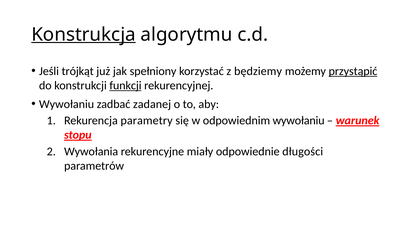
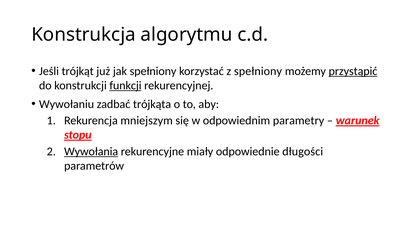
Konstrukcja underline: present -> none (84, 35)
z będziemy: będziemy -> spełniony (258, 71)
zadanej: zadanej -> trójkąta (152, 104)
parametry: parametry -> mniejszym (147, 121)
odpowiednim wywołaniu: wywołaniu -> parametry (299, 121)
Wywołania underline: none -> present (91, 152)
